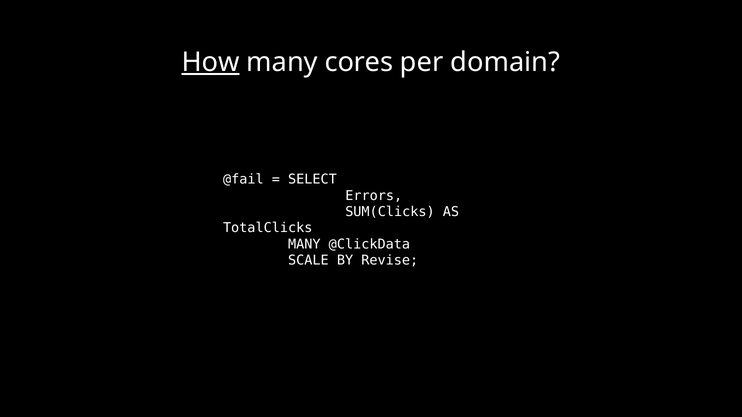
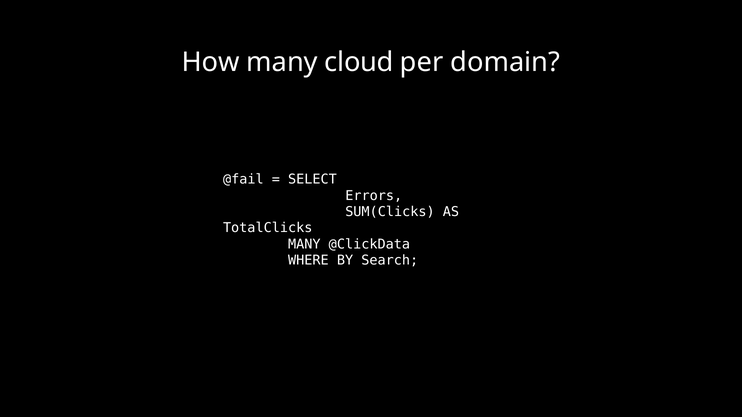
How underline: present -> none (211, 62)
cores: cores -> cloud (359, 62)
SCALE: SCALE -> WHERE (308, 261)
Revise: Revise -> Search (390, 261)
